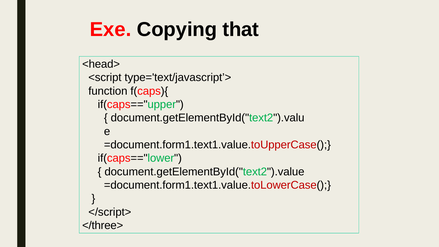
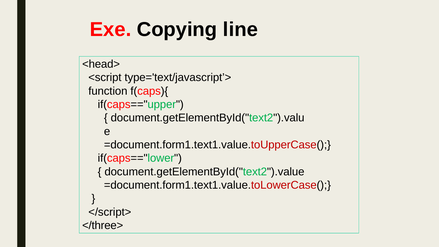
that: that -> line (241, 30)
